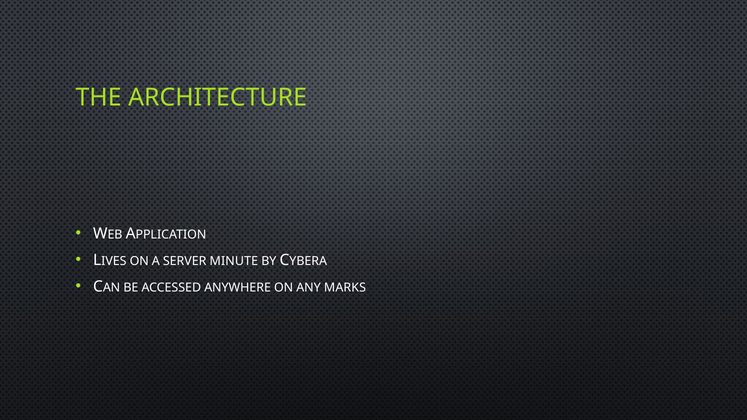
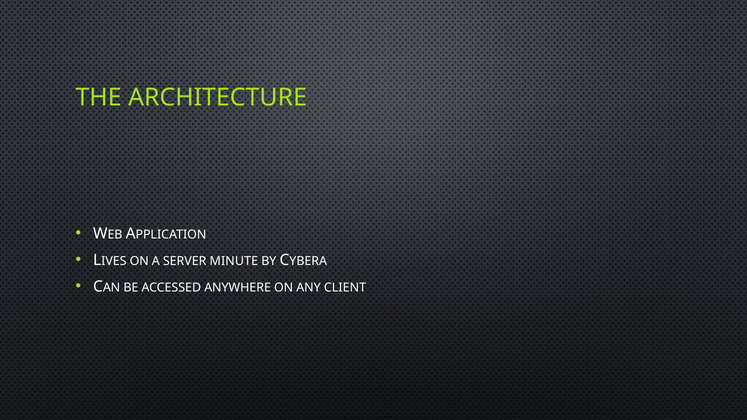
MARKS: MARKS -> CLIENT (345, 288)
